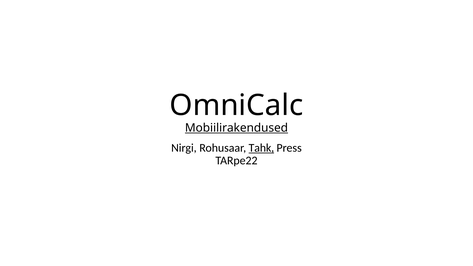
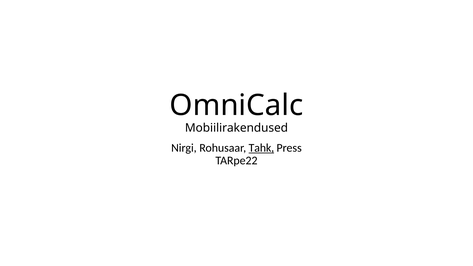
Mobiilirakendused underline: present -> none (236, 128)
